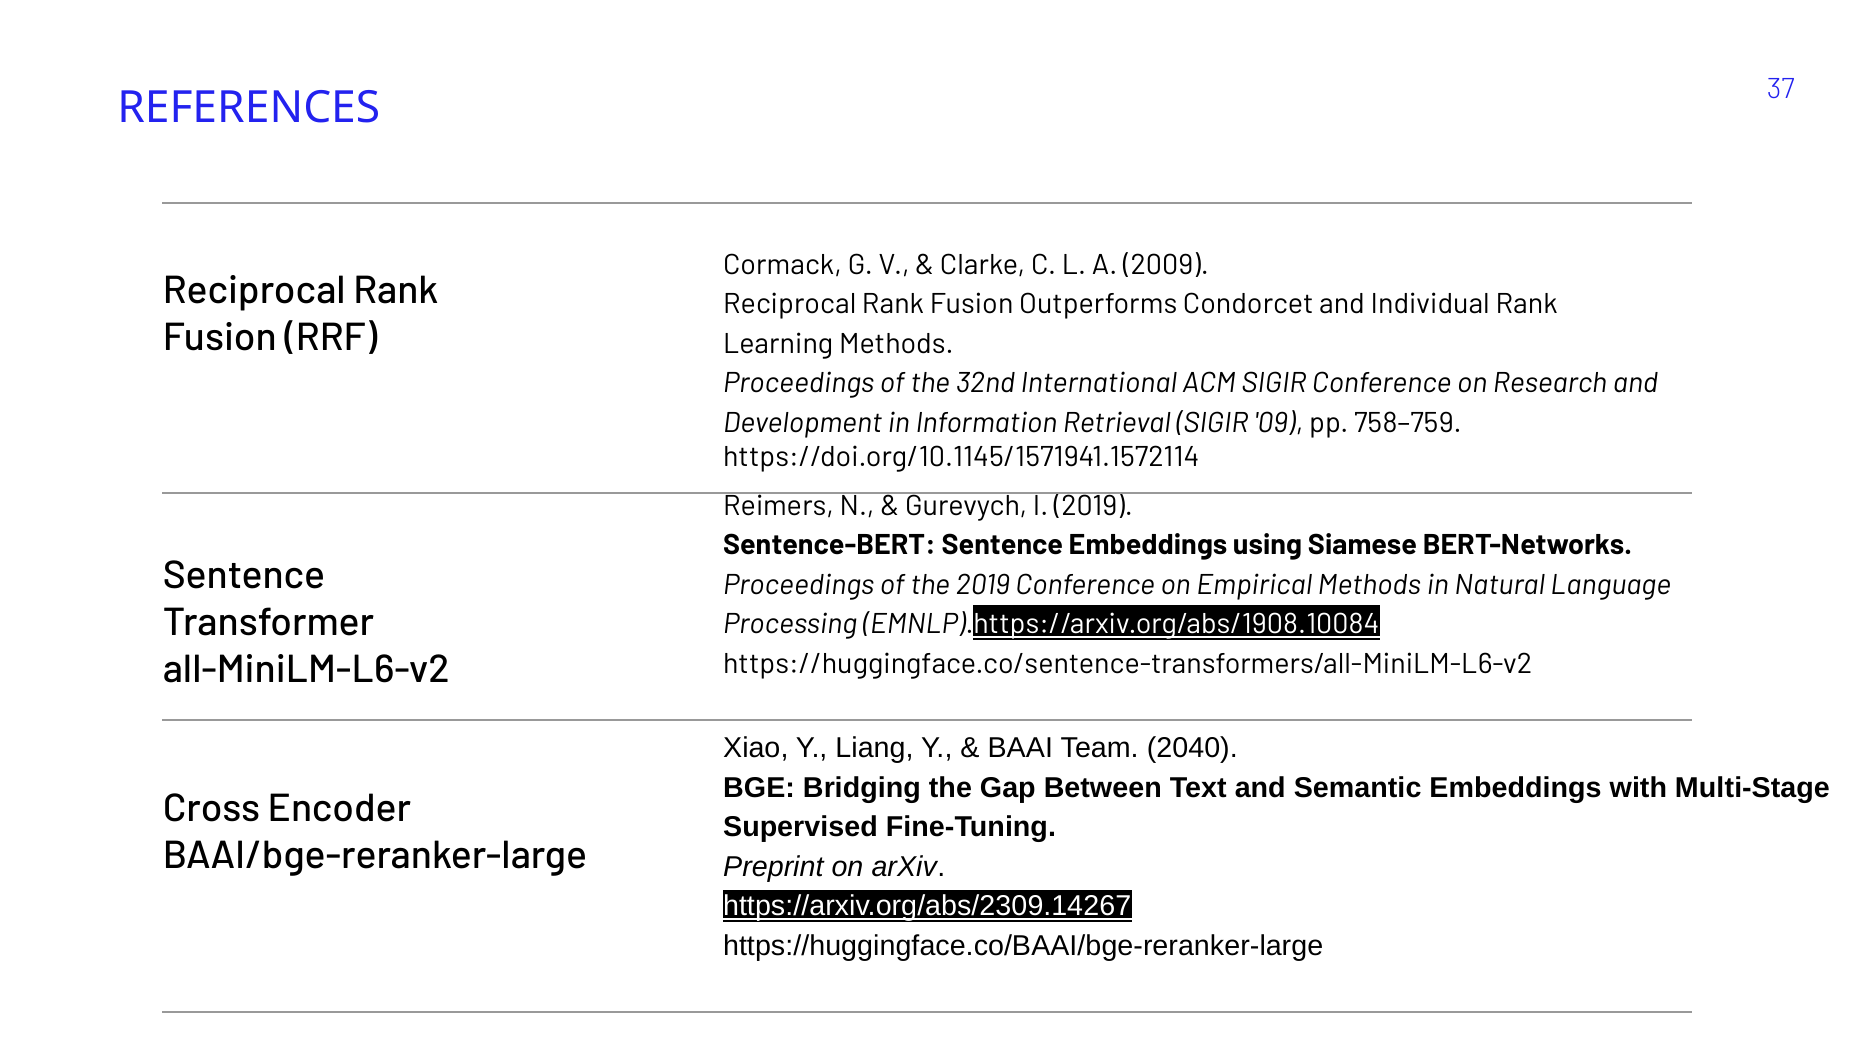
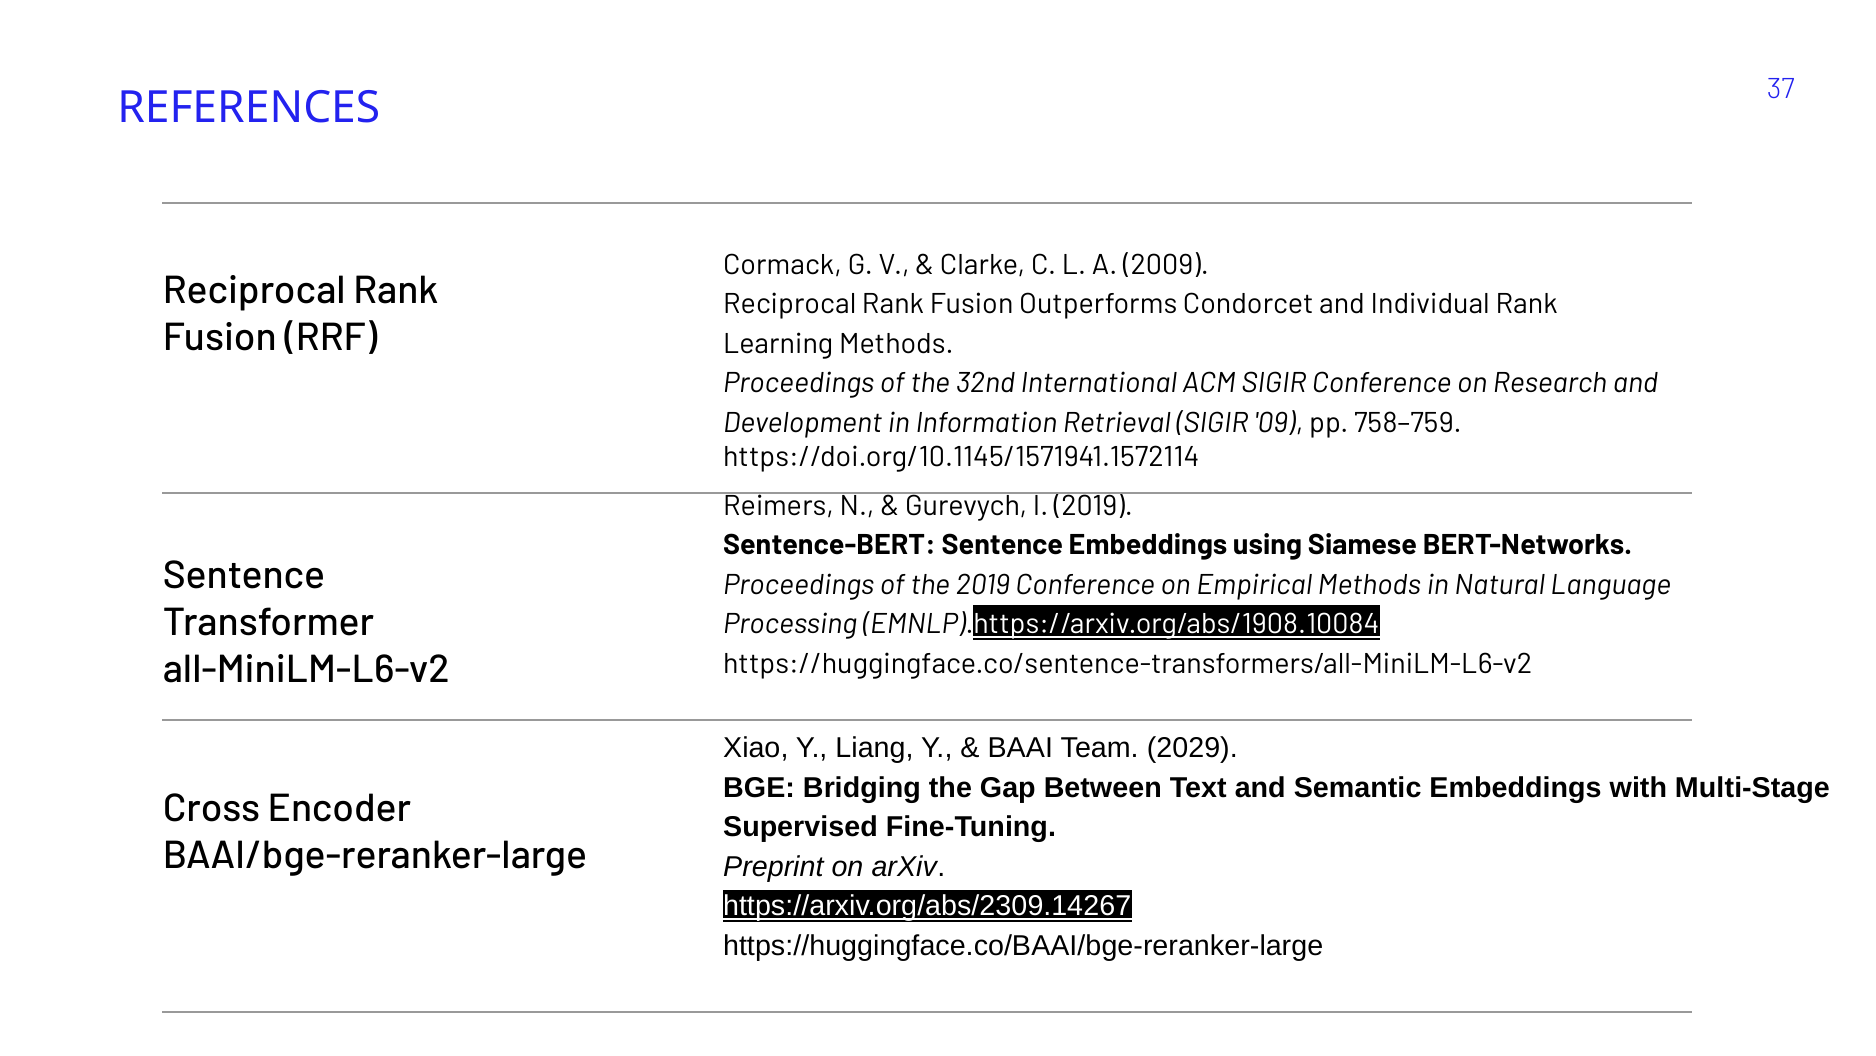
2040: 2040 -> 2029 (1192, 748)
